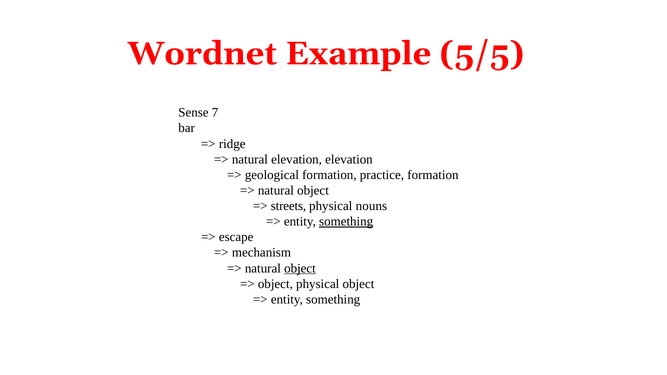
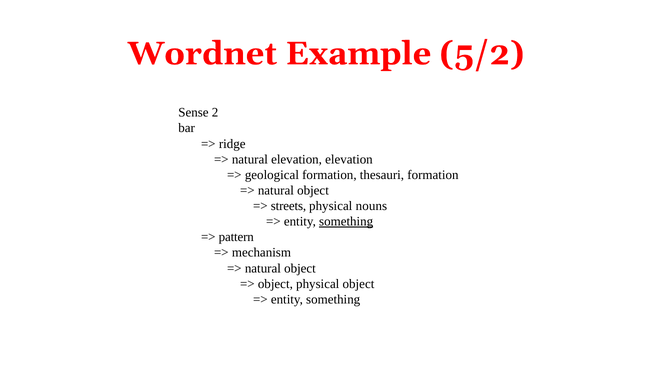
5/5: 5/5 -> 5/2 (482, 54)
7: 7 -> 2 (215, 113)
practice: practice -> thesauri (382, 175)
escape: escape -> pattern (236, 237)
object underline: present -> none (300, 268)
